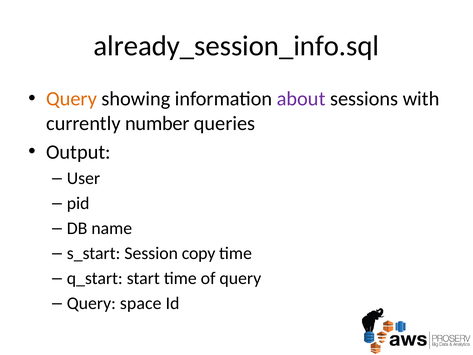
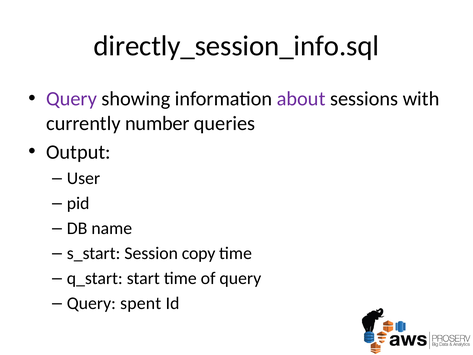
already_session_info.sql: already_session_info.sql -> directly_session_info.sql (236, 46)
Query colour: orange -> purple (72, 99)
space: space -> spent (141, 303)
